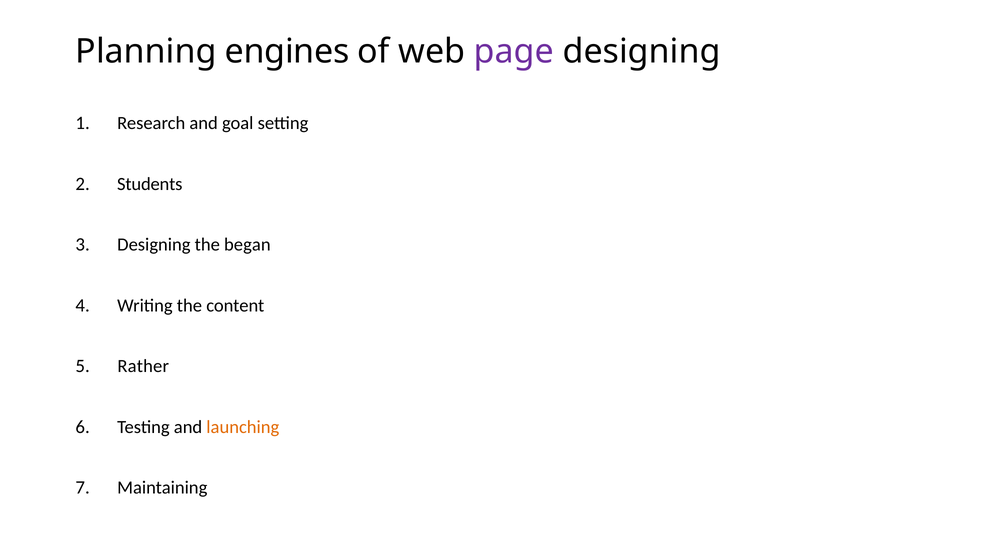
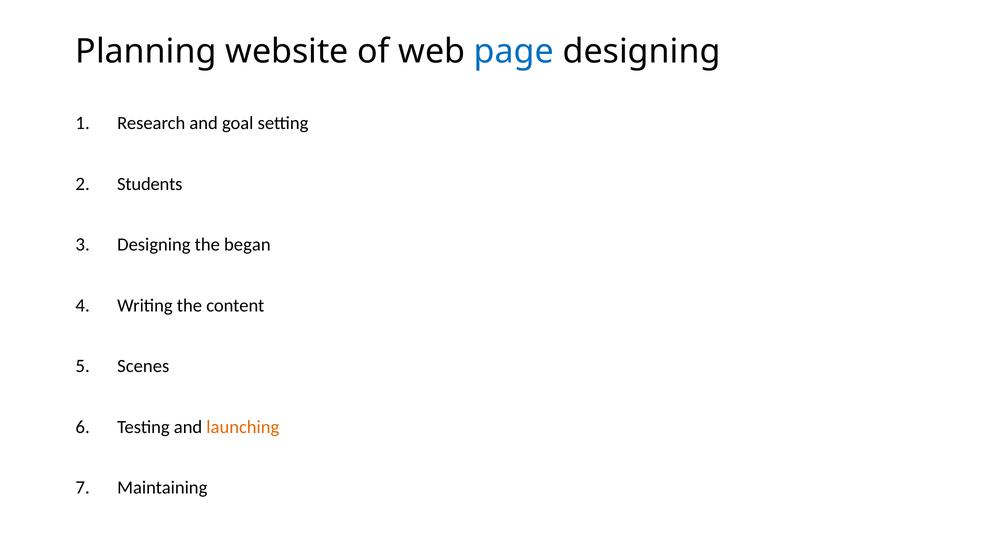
engines: engines -> website (287, 52)
page colour: purple -> blue (514, 52)
Rather: Rather -> Scenes (143, 366)
